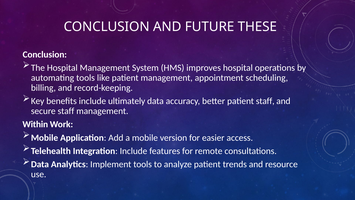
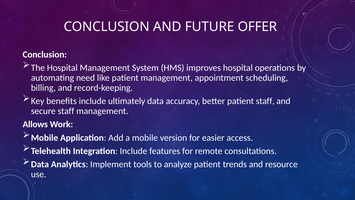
THESE: THESE -> OFFER (257, 27)
automating tools: tools -> need (86, 78)
Within: Within -> Allows (35, 124)
